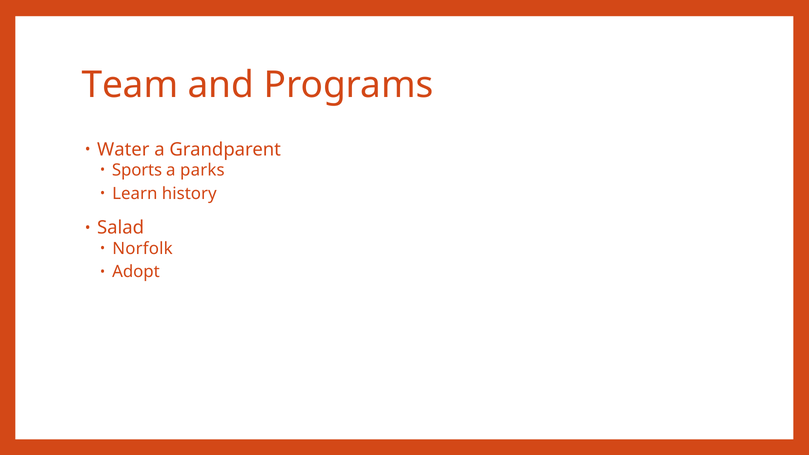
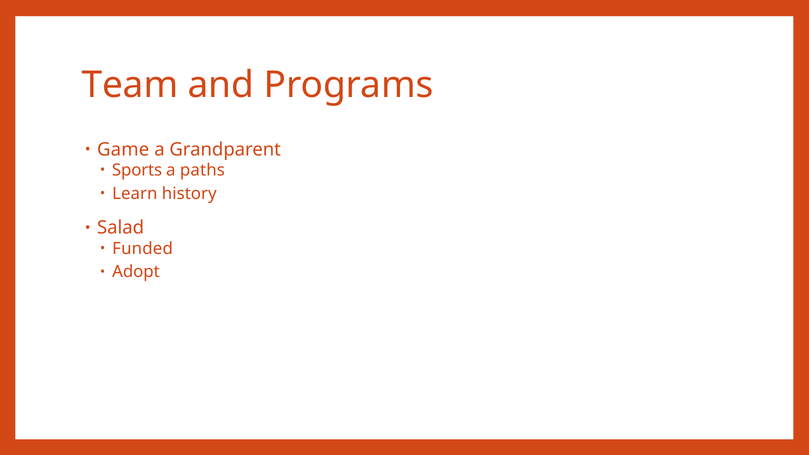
Water: Water -> Game (123, 149)
parks: parks -> paths (202, 170)
Norfolk: Norfolk -> Funded (143, 249)
